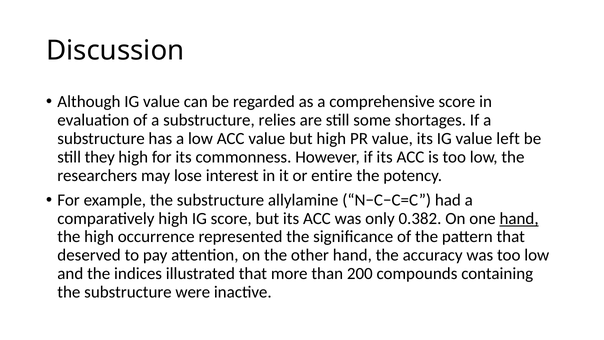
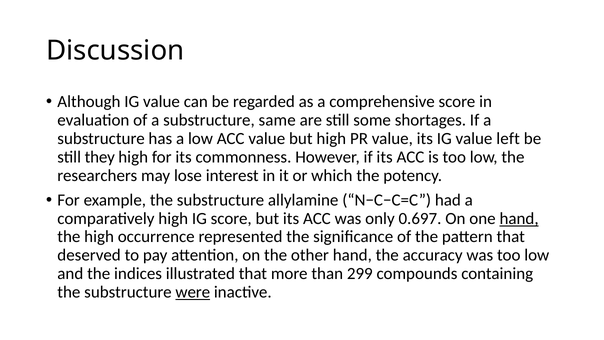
relies: relies -> same (277, 120)
entire: entire -> which (332, 175)
0.382: 0.382 -> 0.697 (420, 218)
200: 200 -> 299 (360, 273)
were underline: none -> present (193, 292)
